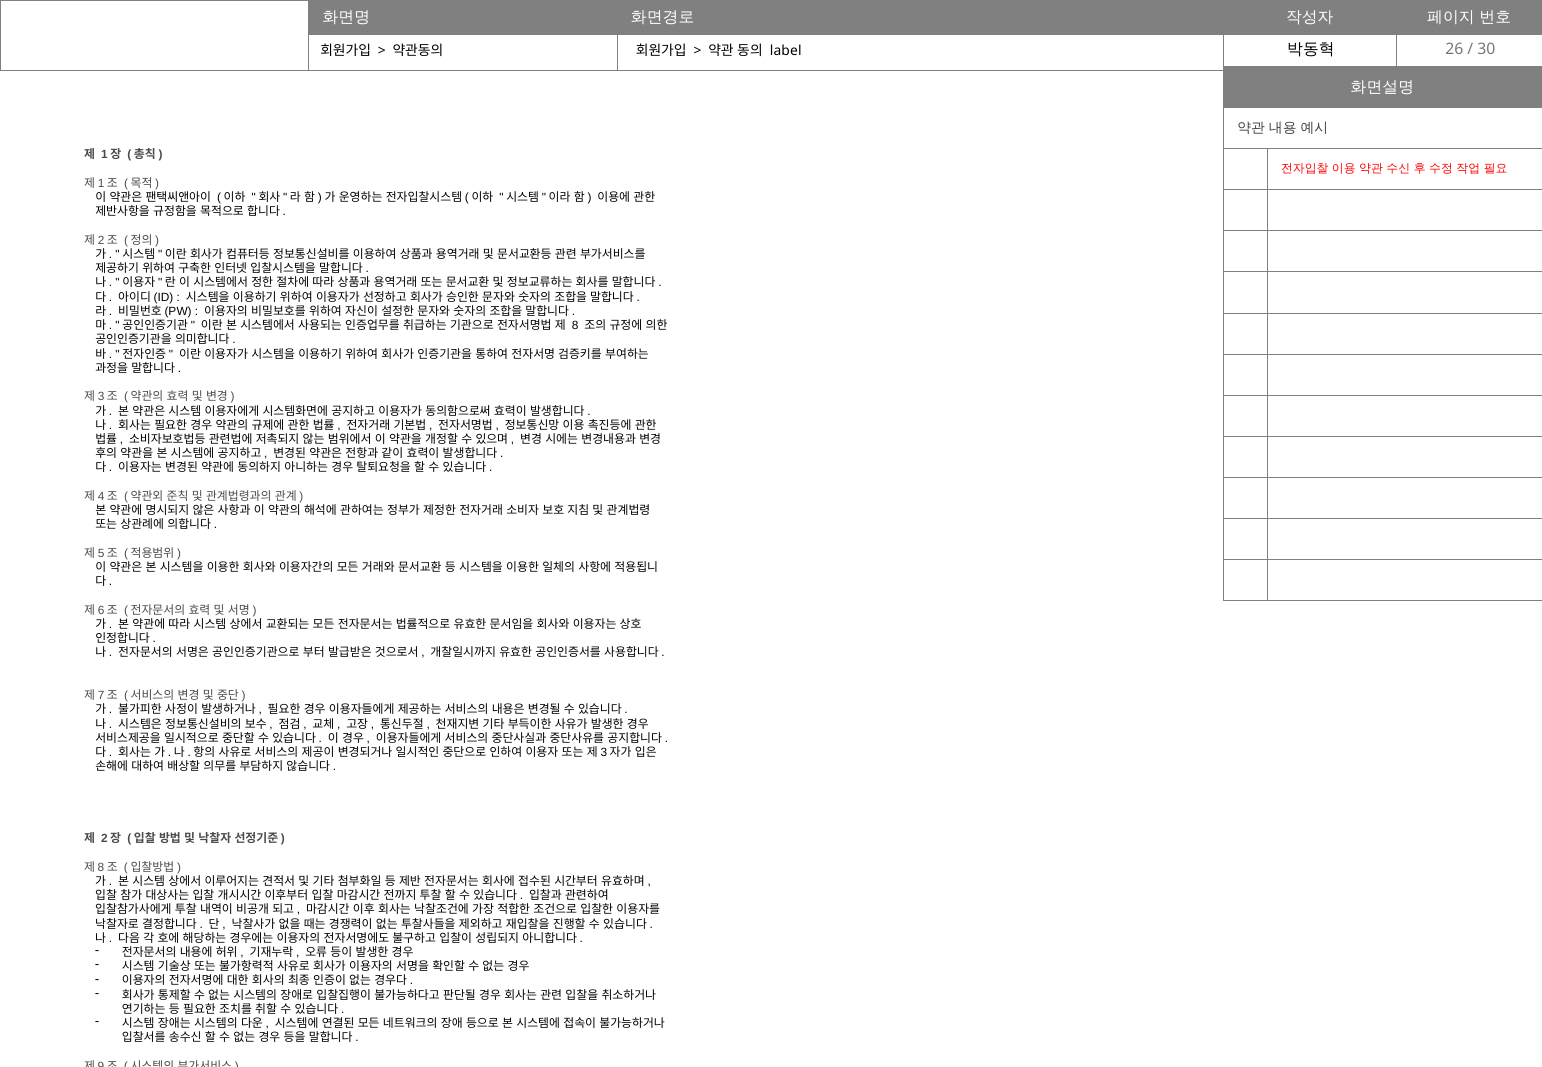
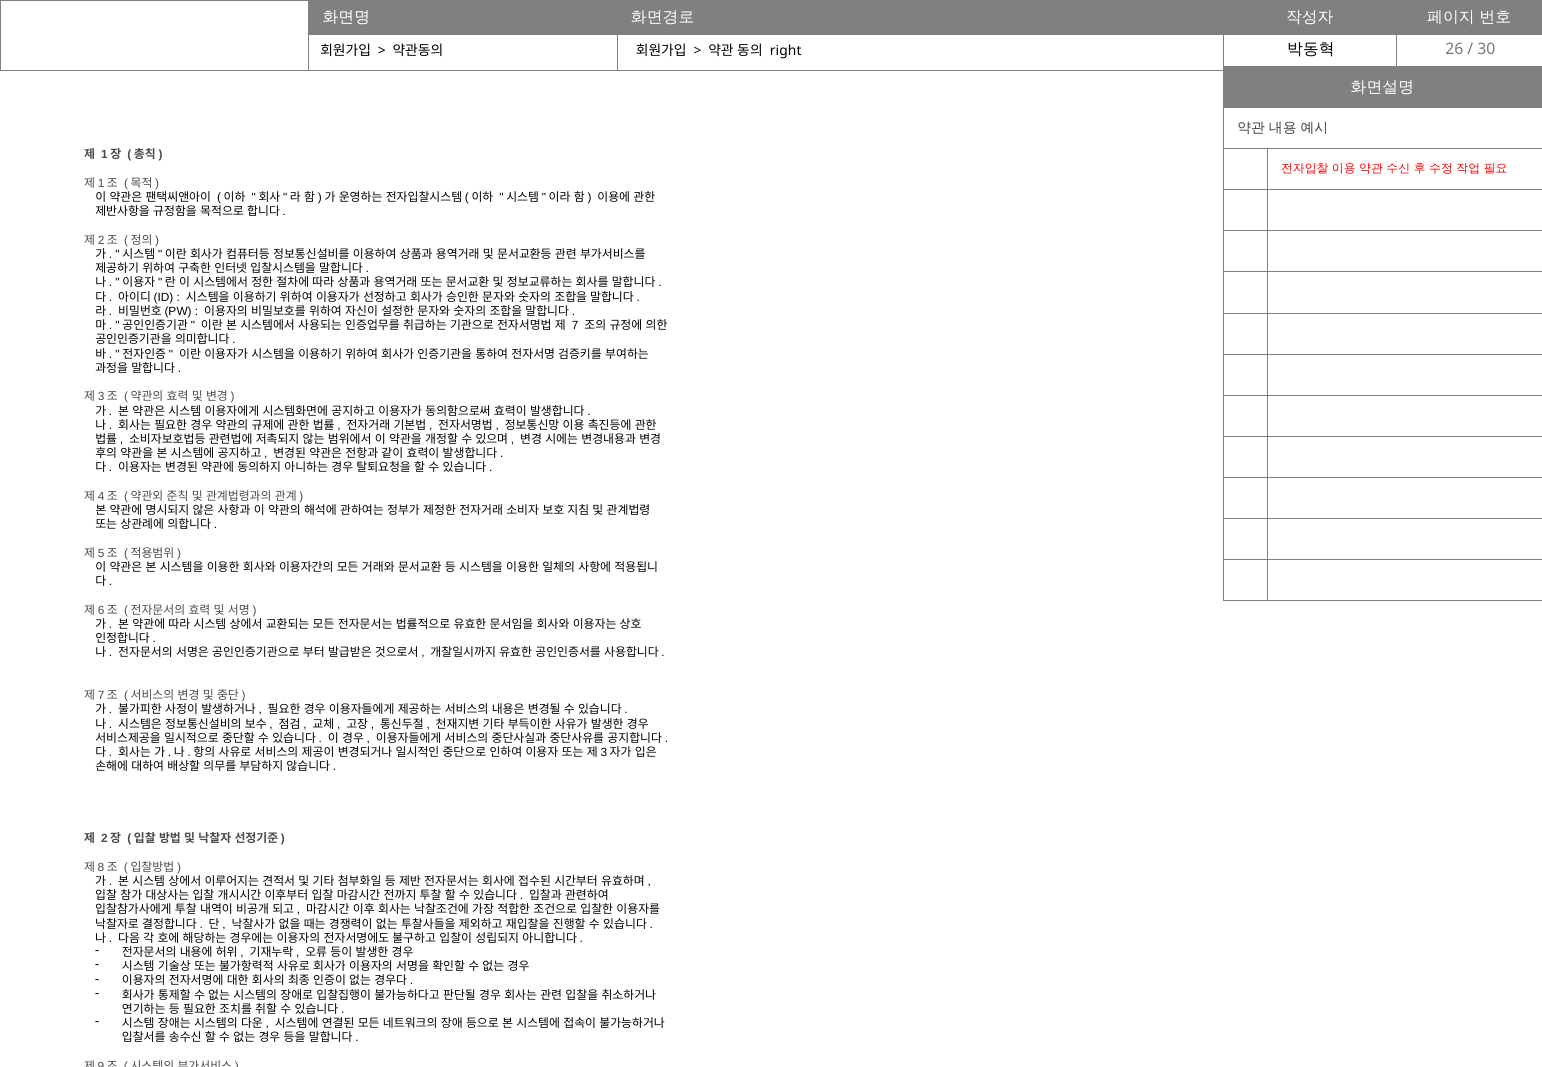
label: label -> right (786, 51)
8: 8 -> 7 (575, 326)
